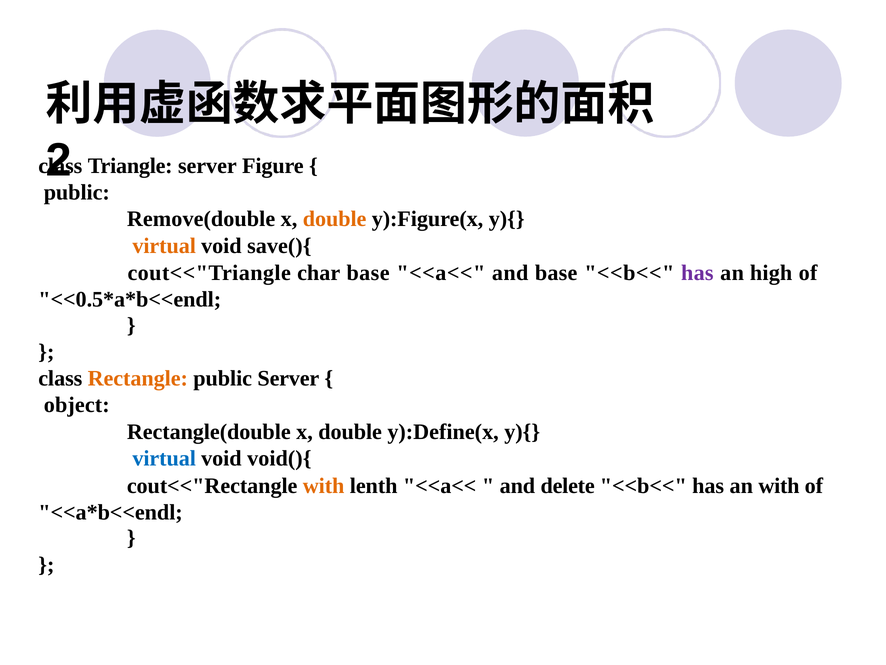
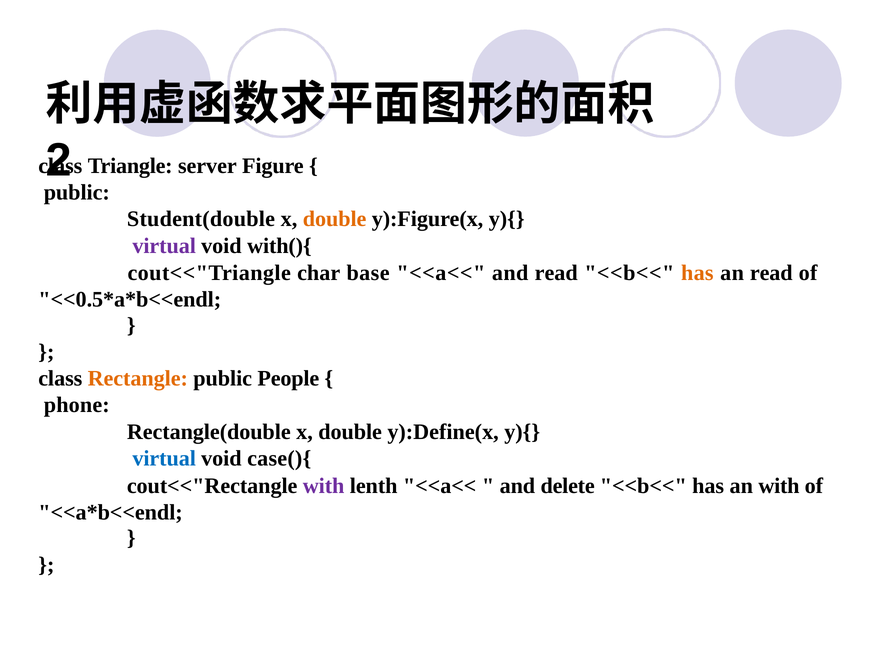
Remove(double: Remove(double -> Student(double (201, 219)
virtual colour: orange -> purple (164, 246)
save(){: save(){ -> with(){ (279, 246)
and base: base -> read (556, 273)
has colour: purple -> orange (697, 273)
an high: high -> read (771, 273)
public Server: Server -> People (288, 378)
object: object -> phone (77, 405)
void(){: void(){ -> case(){ (279, 458)
with colour: orange -> purple (324, 486)
